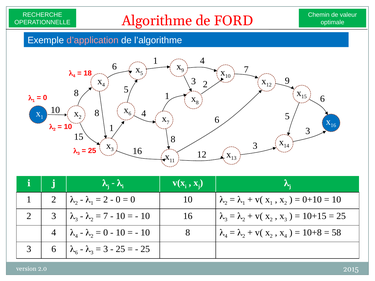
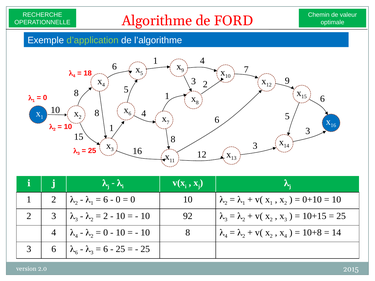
d’application colour: pink -> light green (93, 40)
2: 2 -> 6 (106, 200)
7: 7 -> 2 (106, 216)
10 16: 16 -> 92 (188, 216)
58: 58 -> 14 (336, 233)
3: 3 -> 6 (106, 249)
